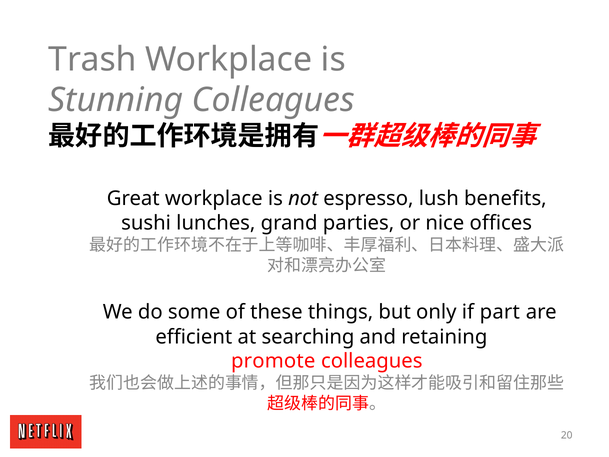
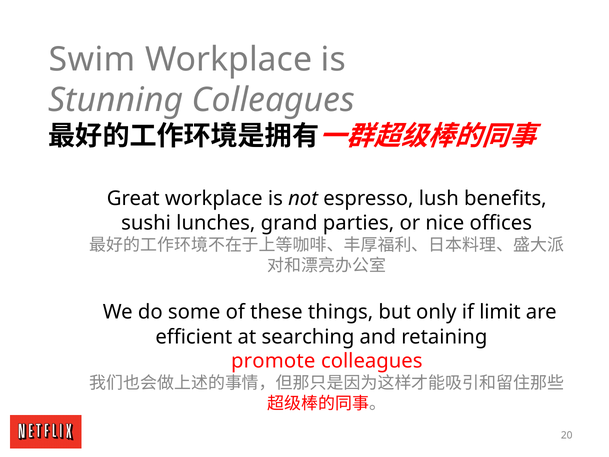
Trash: Trash -> Swim (92, 59)
part: part -> limit (500, 312)
